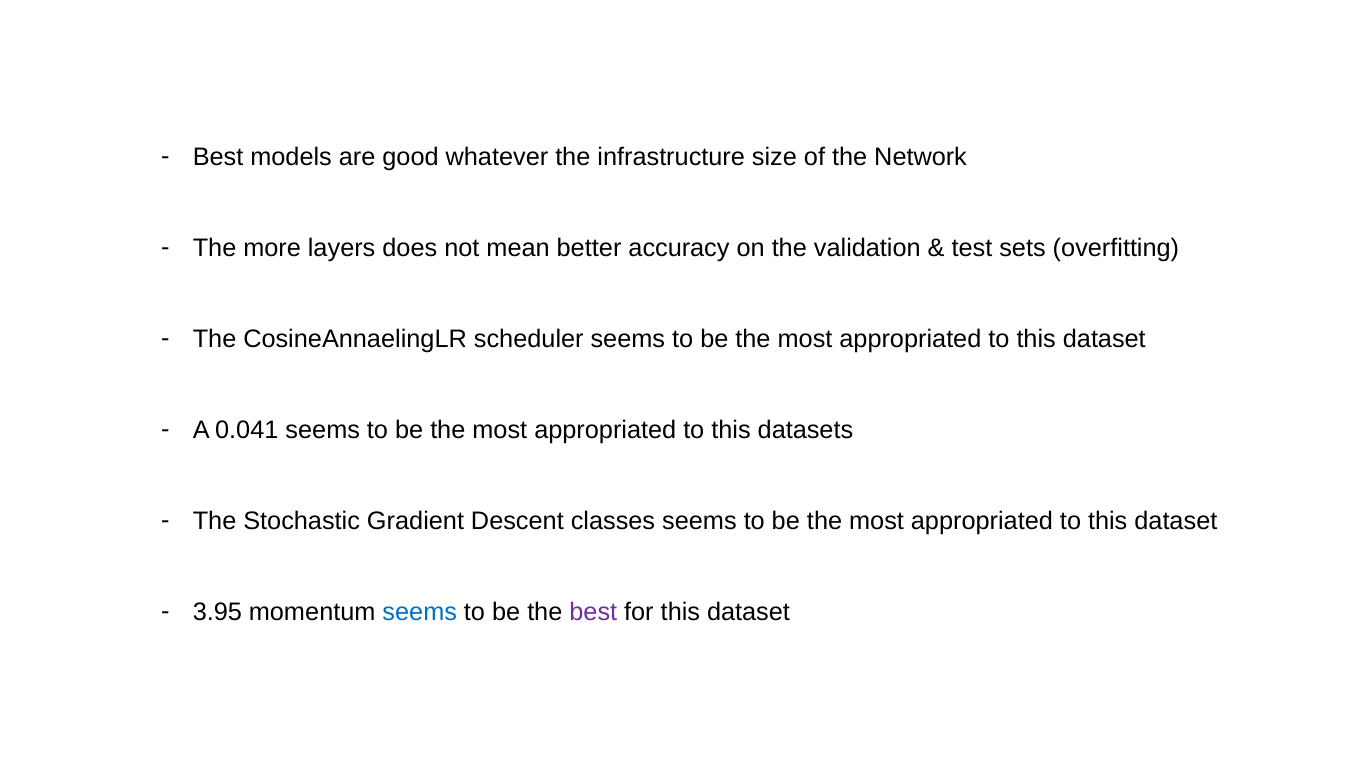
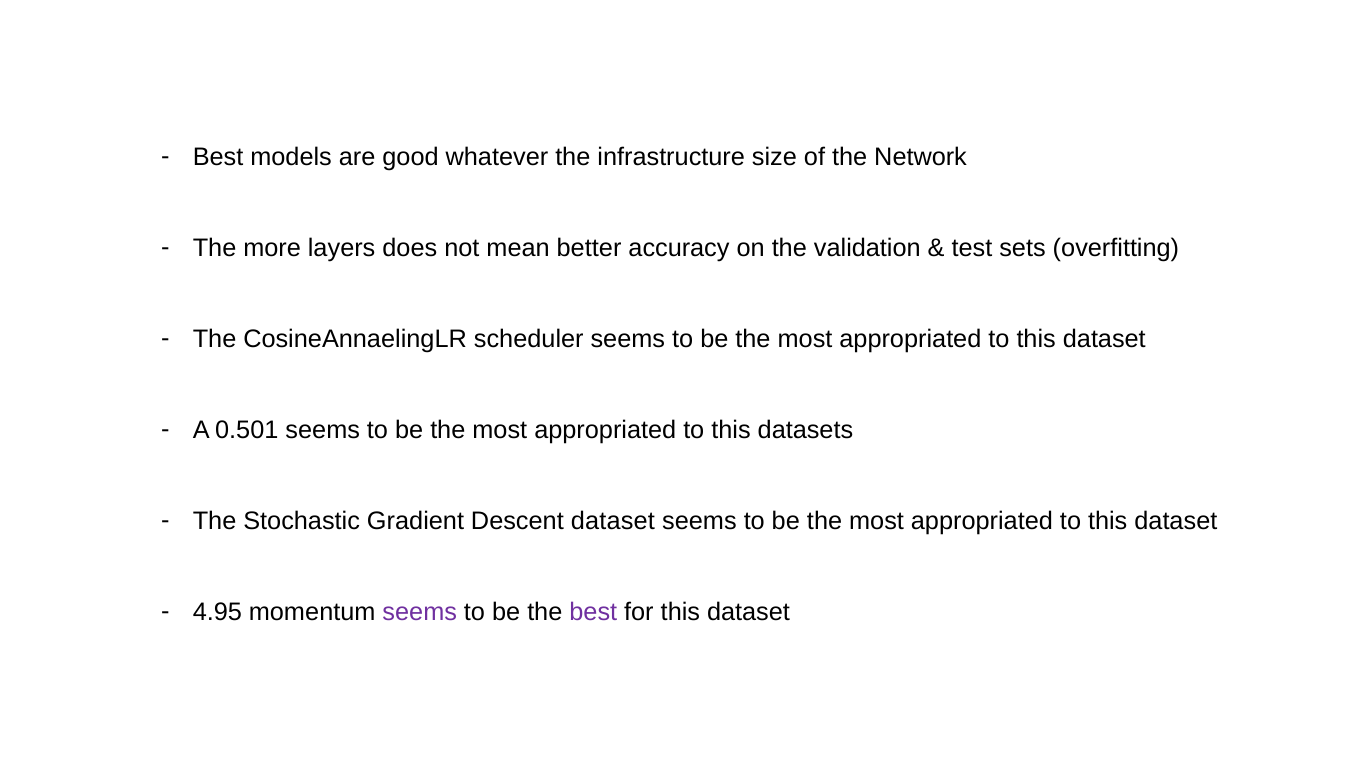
0.041: 0.041 -> 0.501 (247, 431)
Descent classes: classes -> dataset (613, 522)
3.95: 3.95 -> 4.95 (217, 613)
seems colour: blue -> purple (420, 613)
